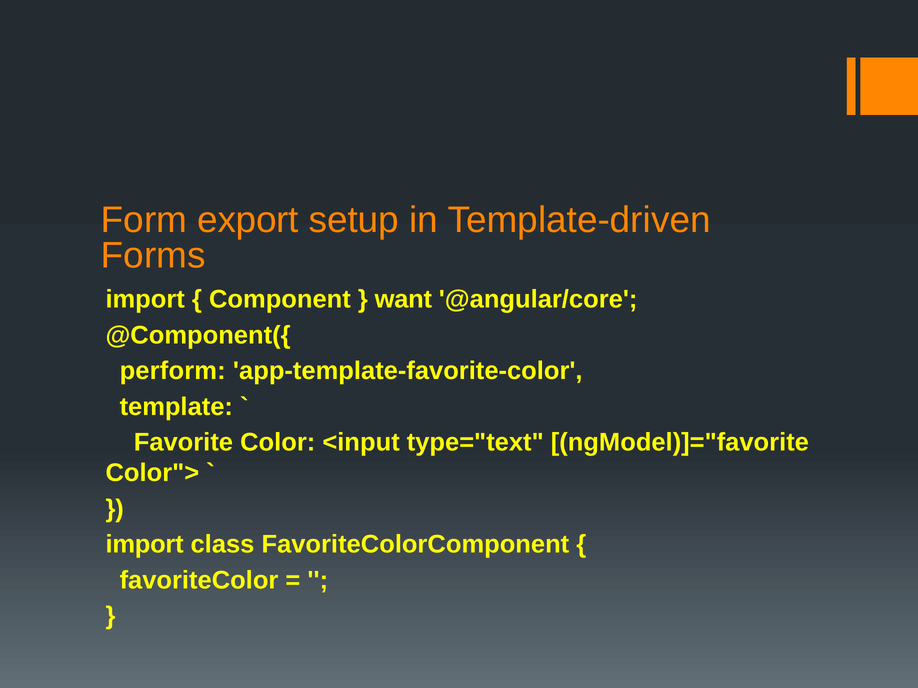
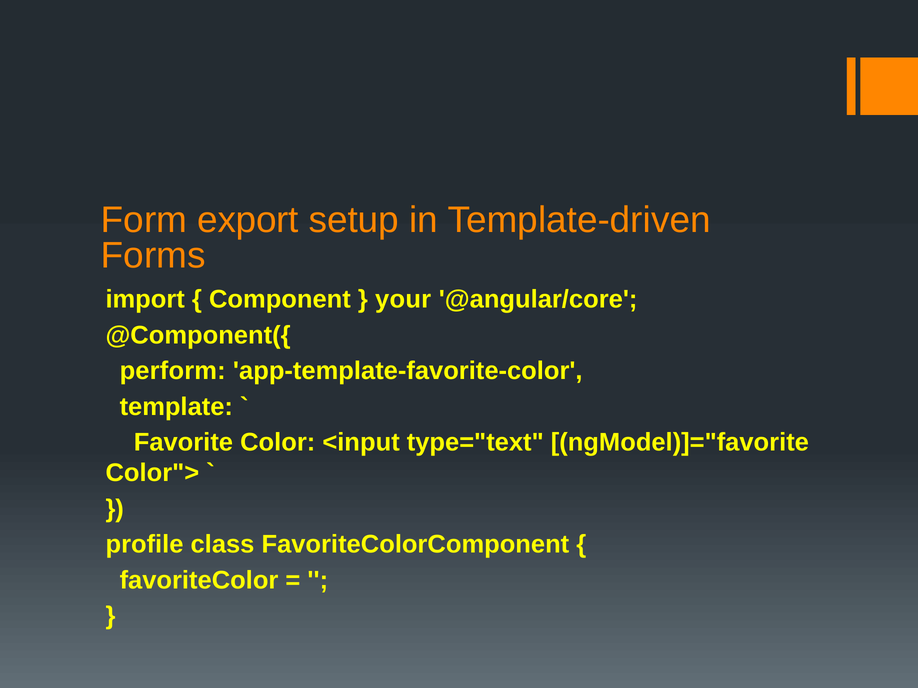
want: want -> your (403, 300)
import: import -> profile (145, 545)
